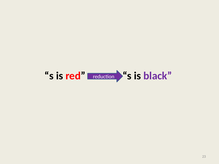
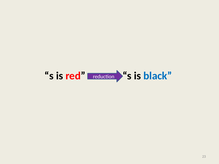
black colour: purple -> blue (158, 76)
